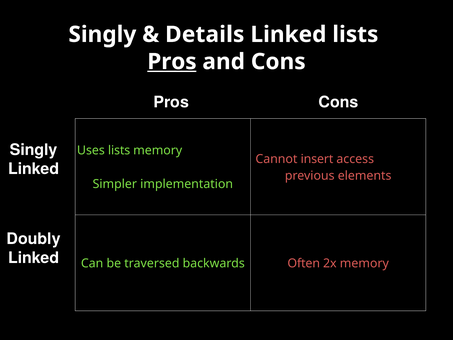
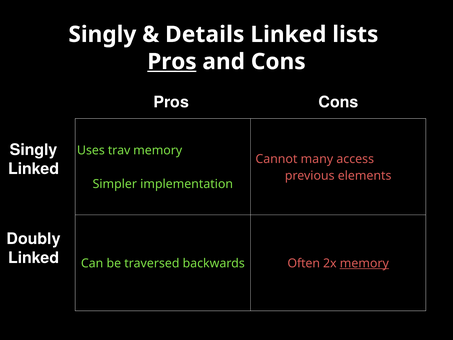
Uses lists: lists -> trav (119, 150)
insert: insert -> many (317, 159)
memory underline: none -> present (364, 263)
